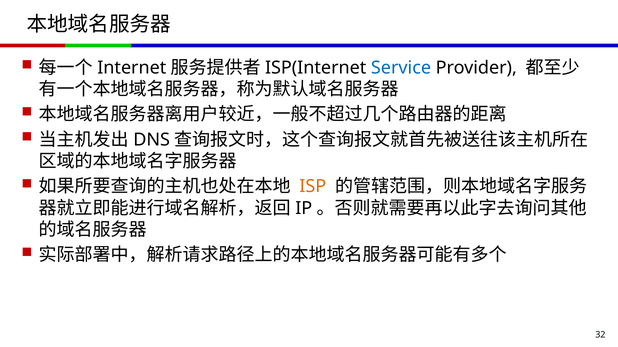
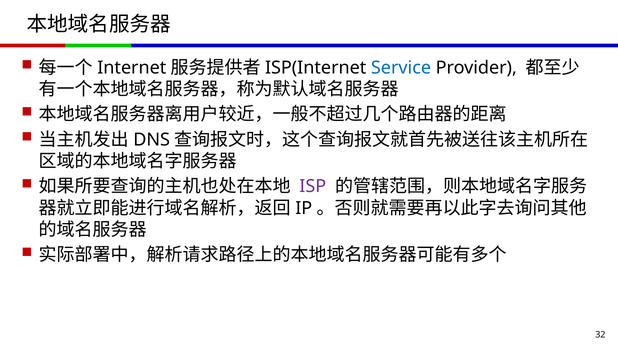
ISP colour: orange -> purple (313, 187)
